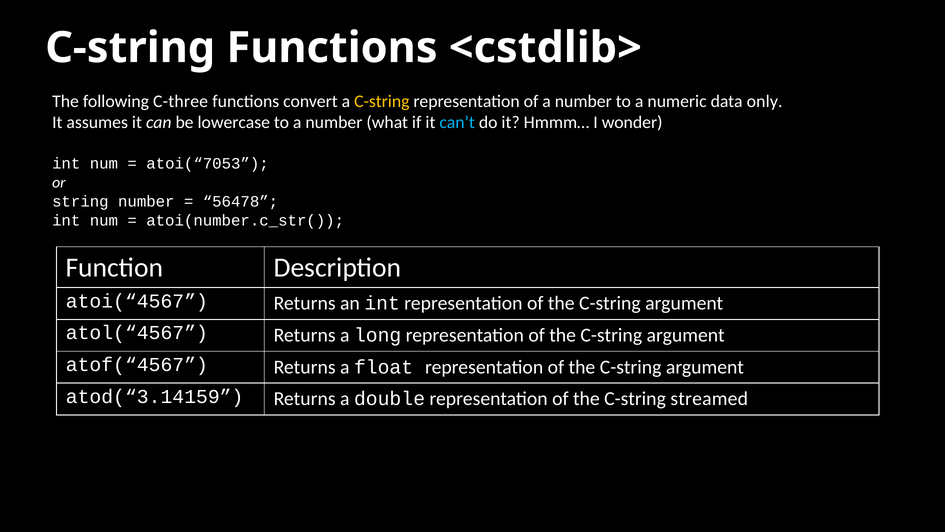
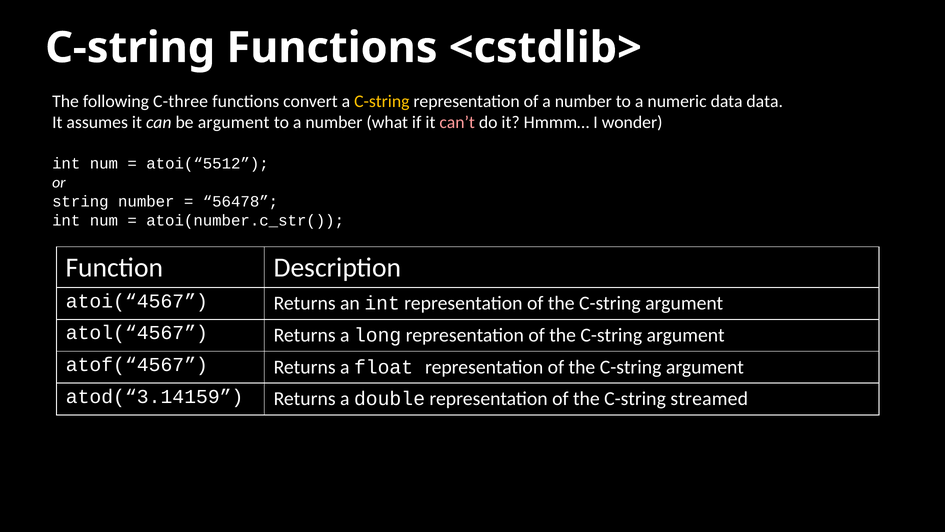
data only: only -> data (765, 101)
be lowercase: lowercase -> argument (234, 122)
can’t colour: light blue -> pink (457, 122)
atoi(“7053: atoi(“7053 -> atoi(“5512 (208, 164)
